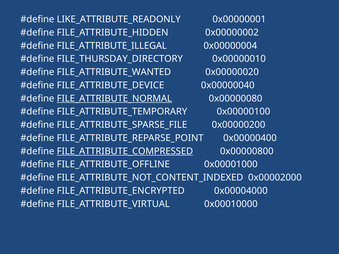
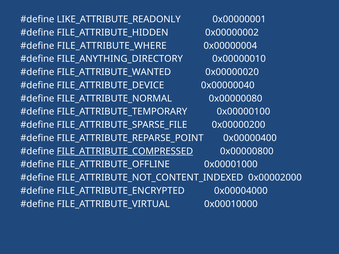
FILE_ATTRIBUTE_ILLEGAL: FILE_ATTRIBUTE_ILLEGAL -> FILE_ATTRIBUTE_WHERE (112, 46)
FILE_THURSDAY_DIRECTORY: FILE_THURSDAY_DIRECTORY -> FILE_ANYTHING_DIRECTORY (120, 59)
FILE_ATTRIBUTE_NORMAL underline: present -> none (114, 99)
